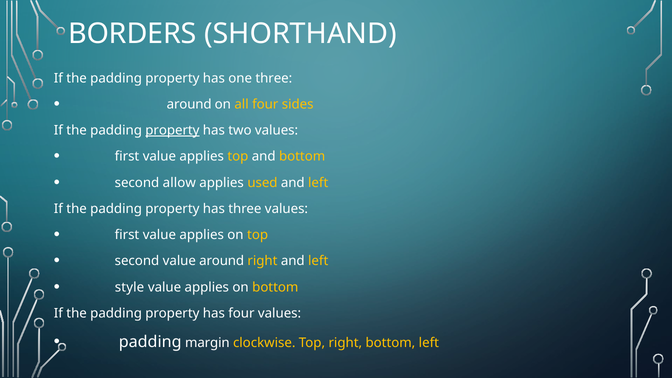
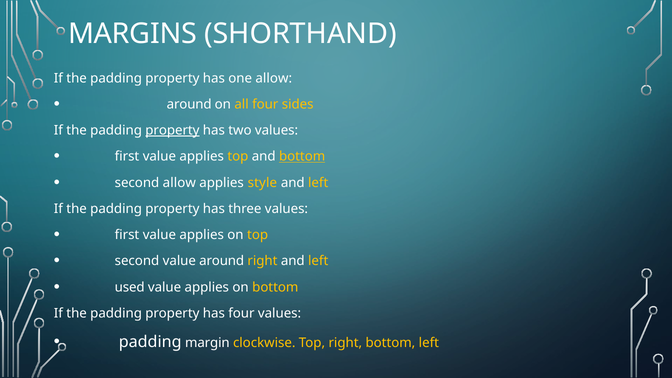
BORDERS: BORDERS -> MARGINS (132, 34)
one three: three -> allow (274, 78)
bottom underline: none -> present (302, 157)
used: used -> style (262, 183)
style: style -> used (130, 287)
